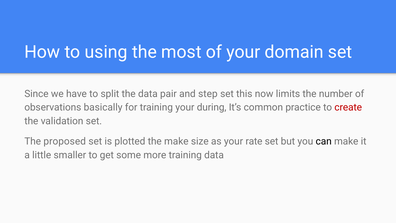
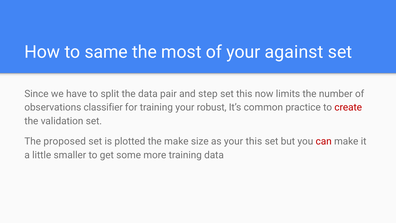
using: using -> same (106, 52)
domain: domain -> against (294, 52)
basically: basically -> classifier (103, 107)
during: during -> robust (212, 107)
your rate: rate -> this (254, 141)
can colour: black -> red (324, 141)
